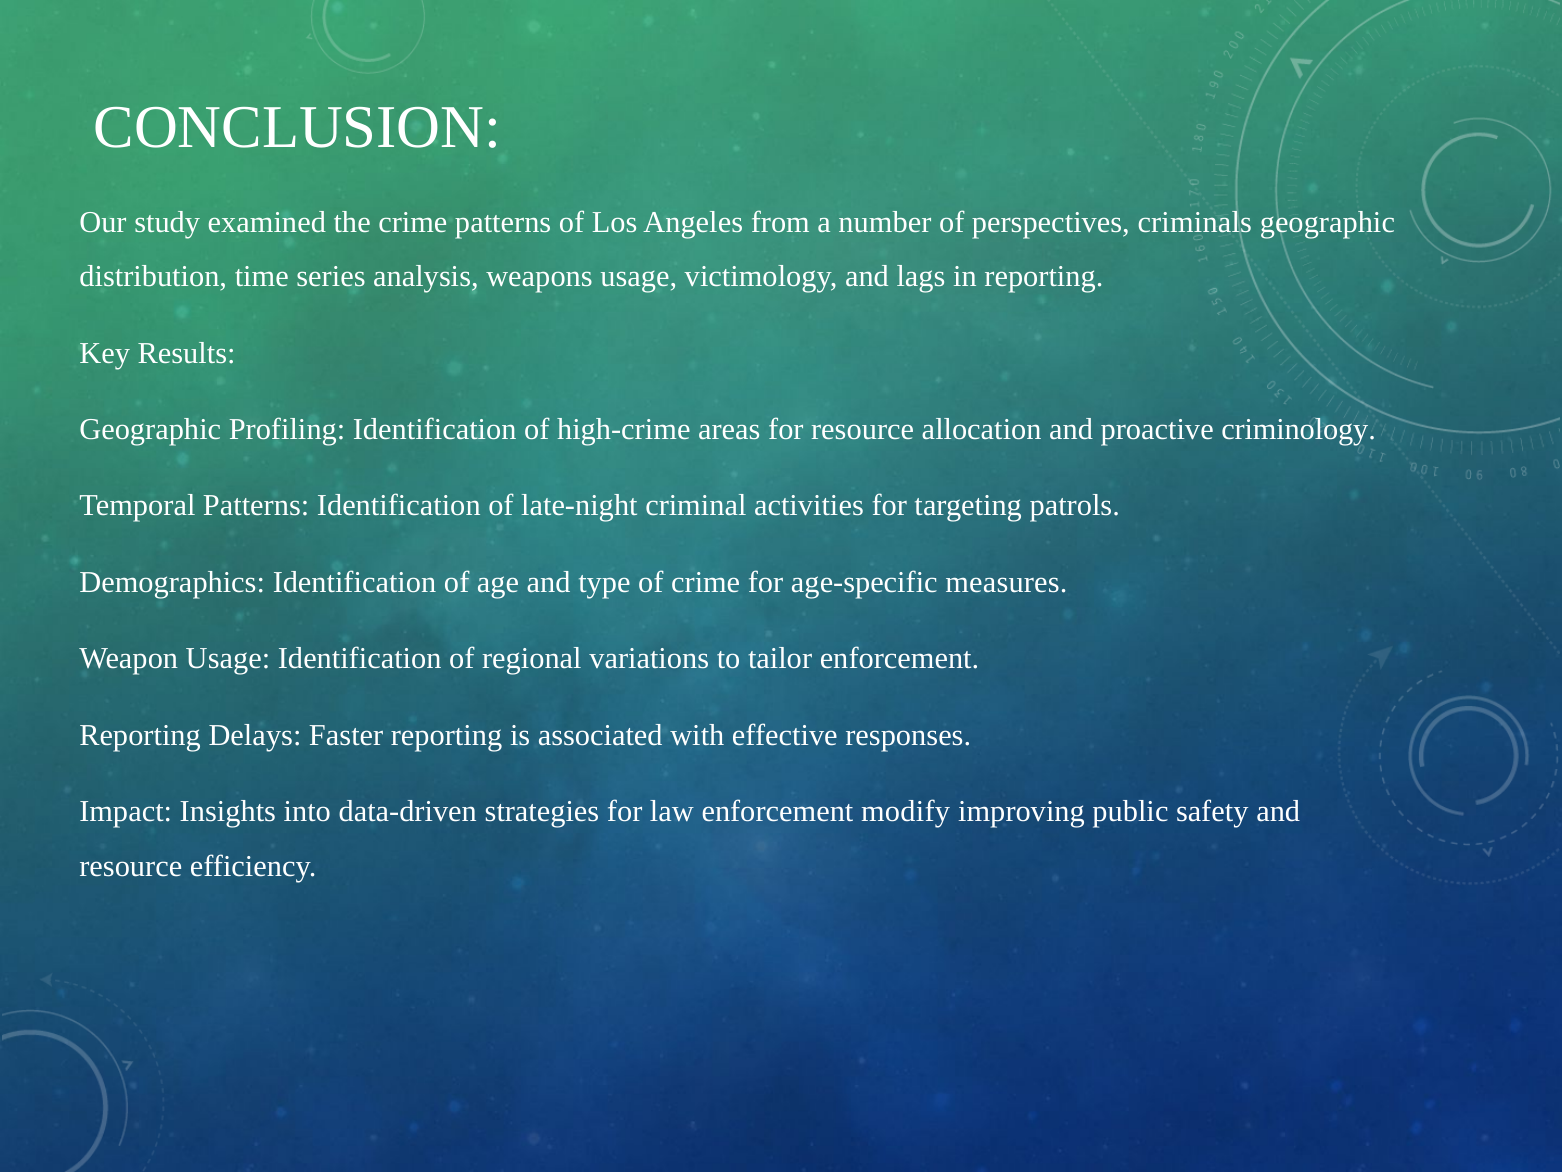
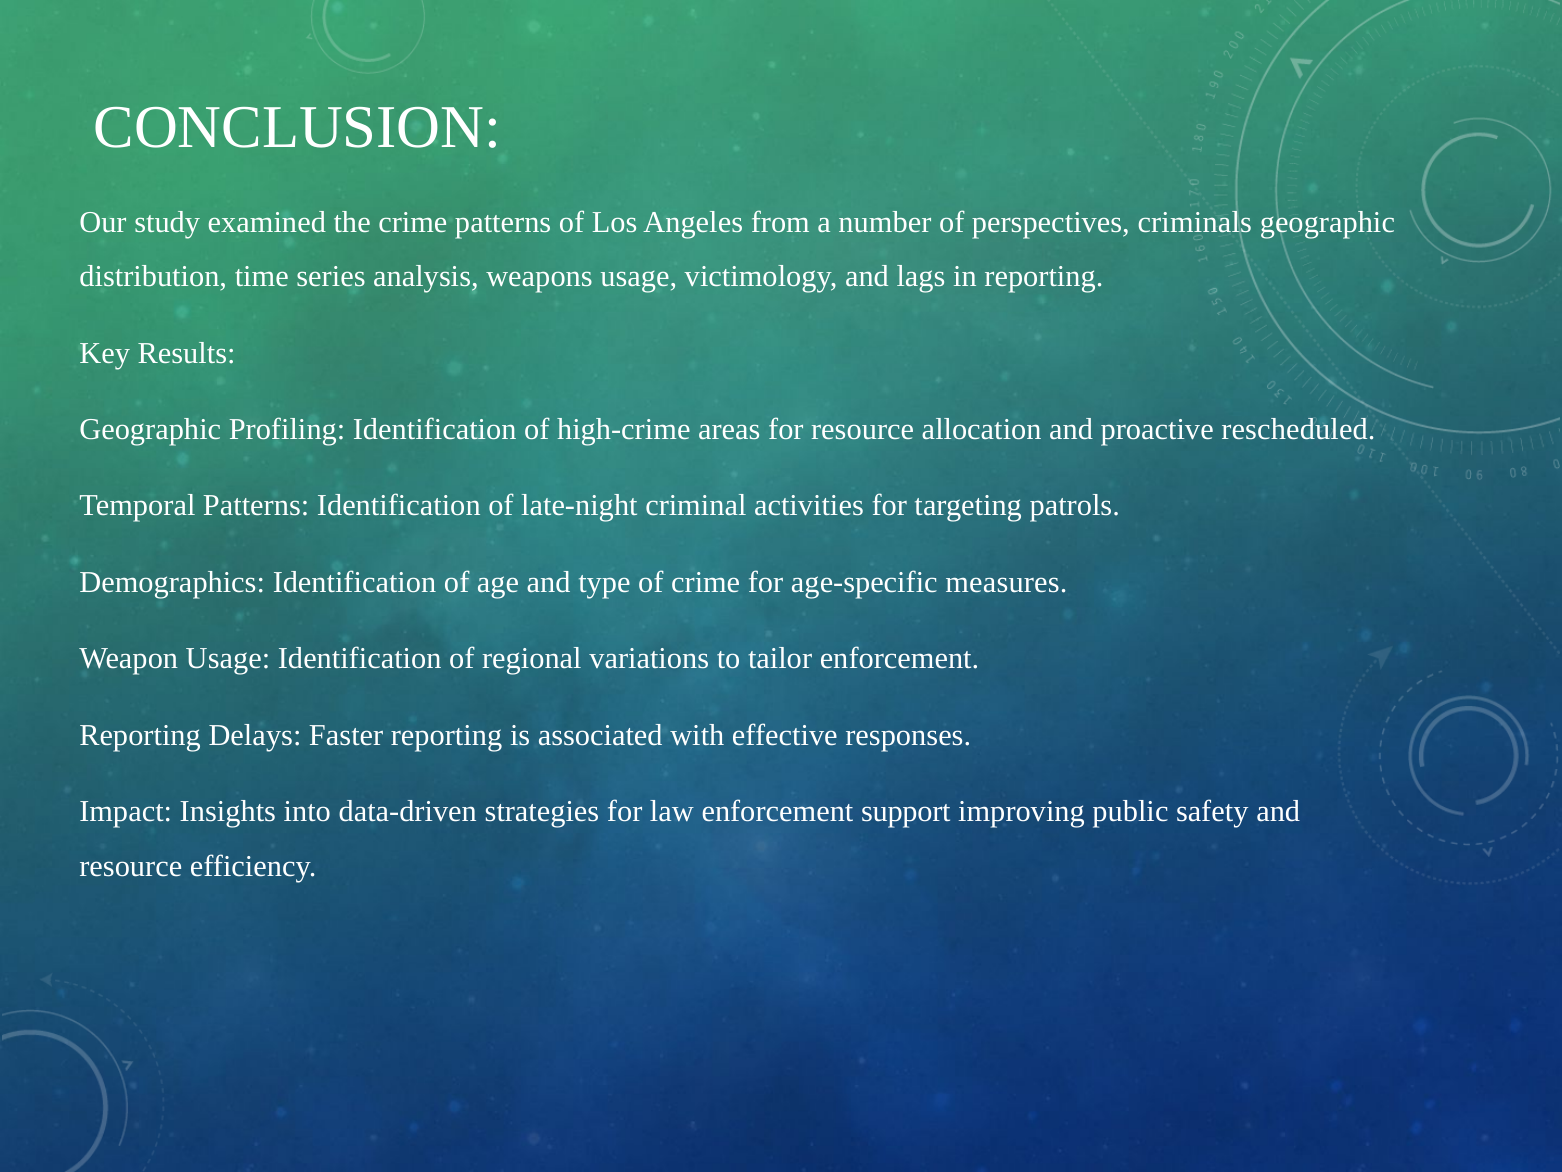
criminology: criminology -> rescheduled (1298, 429)
modify: modify -> support (906, 811)
